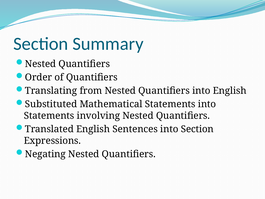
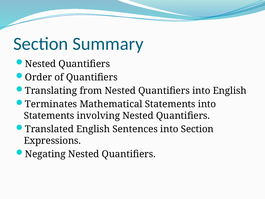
Substituted: Substituted -> Terminates (51, 104)
